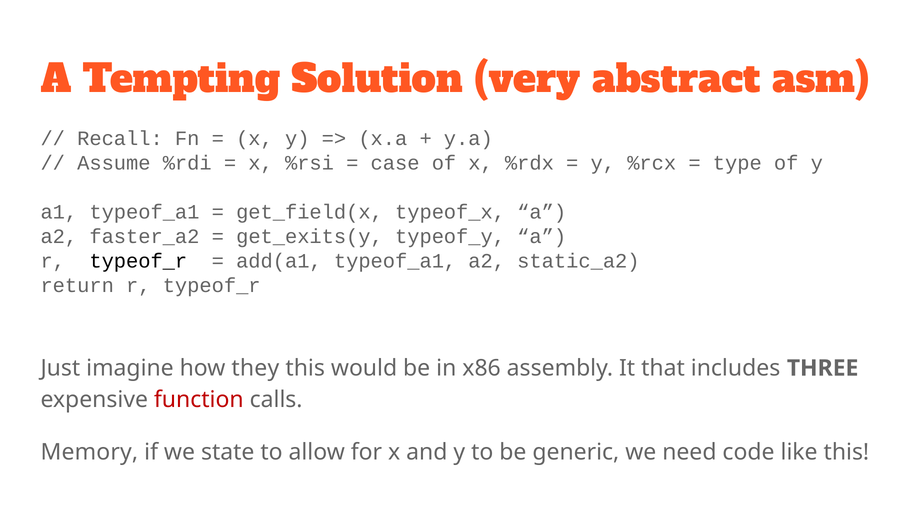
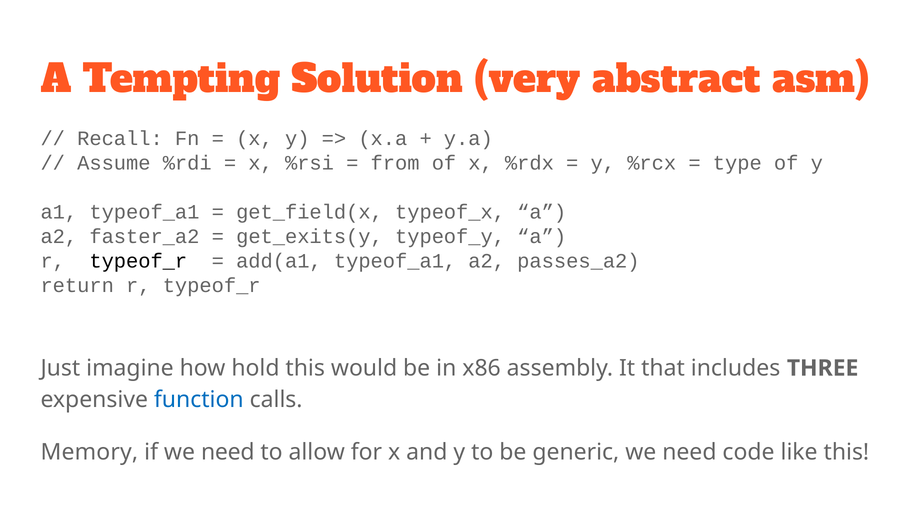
case: case -> from (395, 163)
static_a2: static_a2 -> passes_a2 (578, 261)
they: they -> hold (255, 368)
function colour: red -> blue (199, 400)
if we state: state -> need (228, 452)
